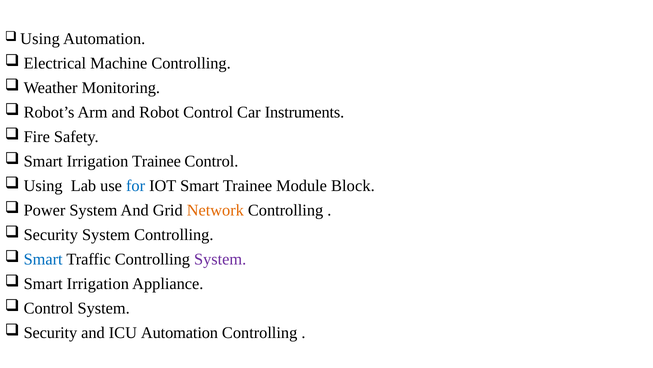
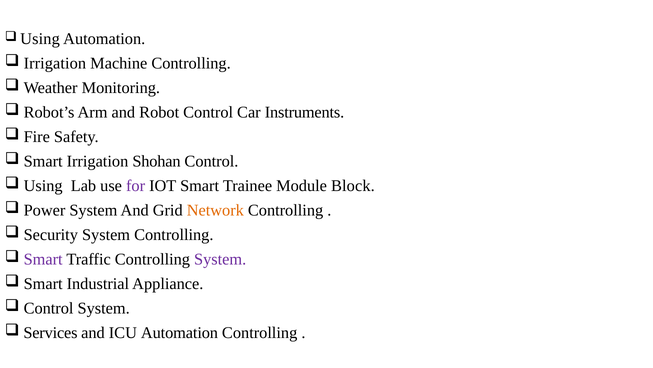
Electrical: Electrical -> Irrigation (55, 63)
Irrigation Trainee: Trainee -> Shohan (156, 161)
for colour: blue -> purple (136, 185)
Smart colour: blue -> purple (43, 259)
Irrigation: Irrigation -> Industrial (98, 283)
Security: Security -> Services (50, 332)
